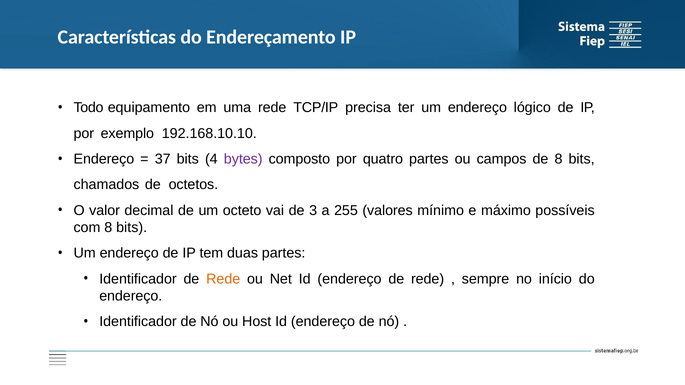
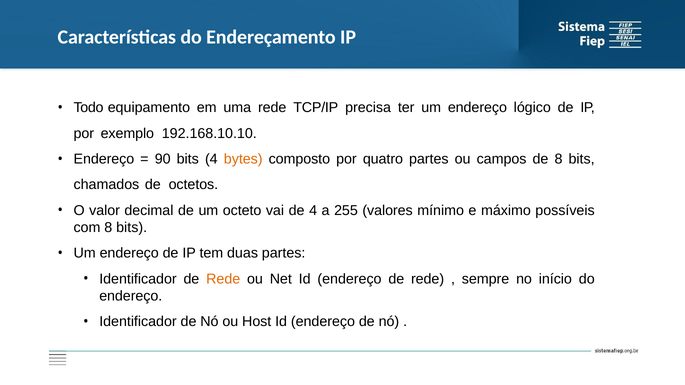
37: 37 -> 90 (163, 159)
bytes colour: purple -> orange (243, 159)
de 3: 3 -> 4 (313, 211)
